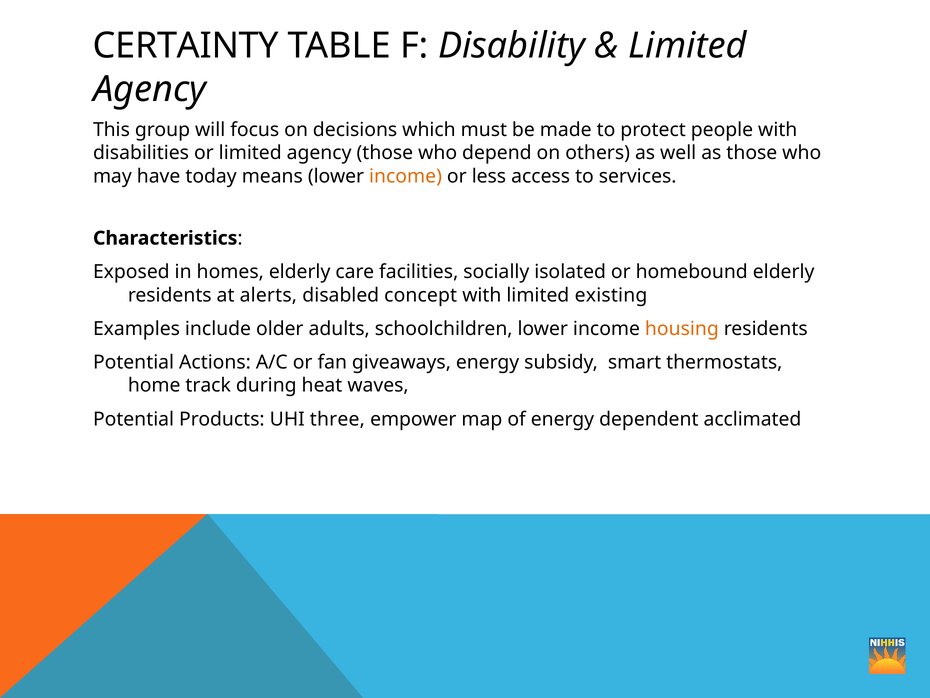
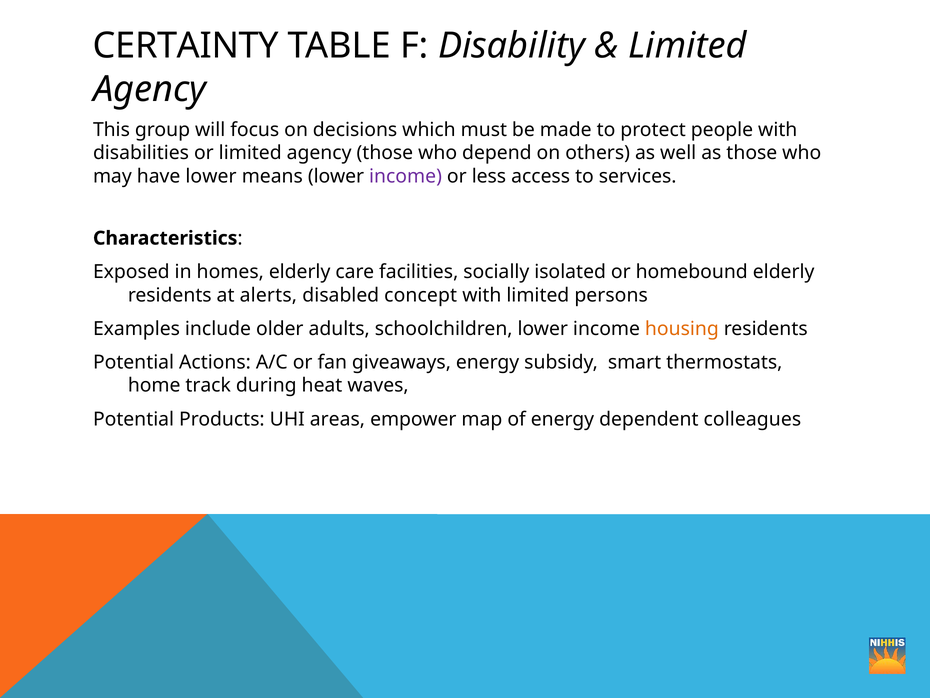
have today: today -> lower (211, 176)
income colour: orange -> purple (406, 176)
existing: existing -> persons (611, 295)
three: three -> areas (337, 419)
acclimated: acclimated -> colleagues (752, 419)
